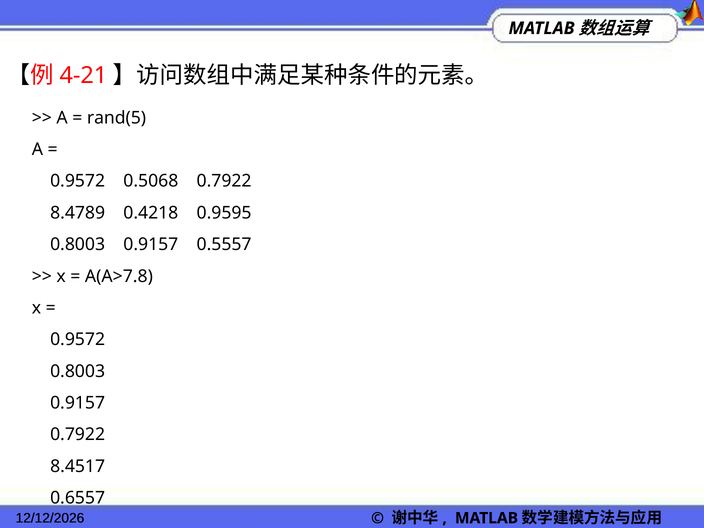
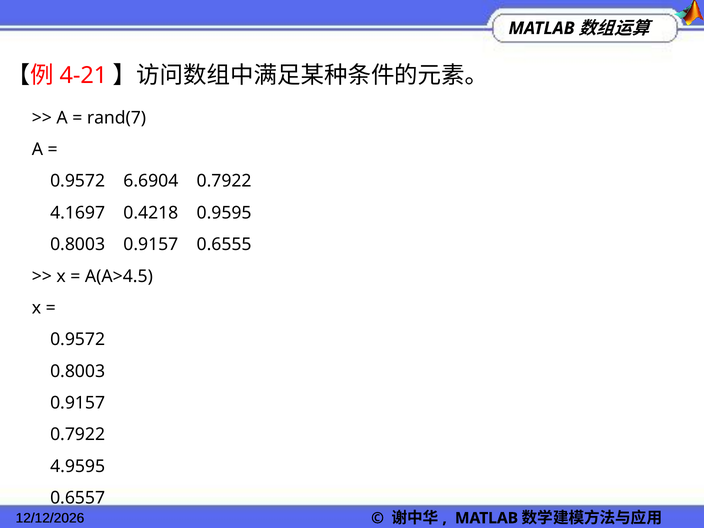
rand(5: rand(5 -> rand(7 (117, 118)
0.5068: 0.5068 -> 6.6904 (151, 181)
8.4789: 8.4789 -> 4.1697 (78, 213)
0.5557: 0.5557 -> 0.6555 (224, 245)
A(A>7.8: A(A>7.8 -> A(A>4.5 (119, 276)
8.4517: 8.4517 -> 4.9595 (78, 466)
